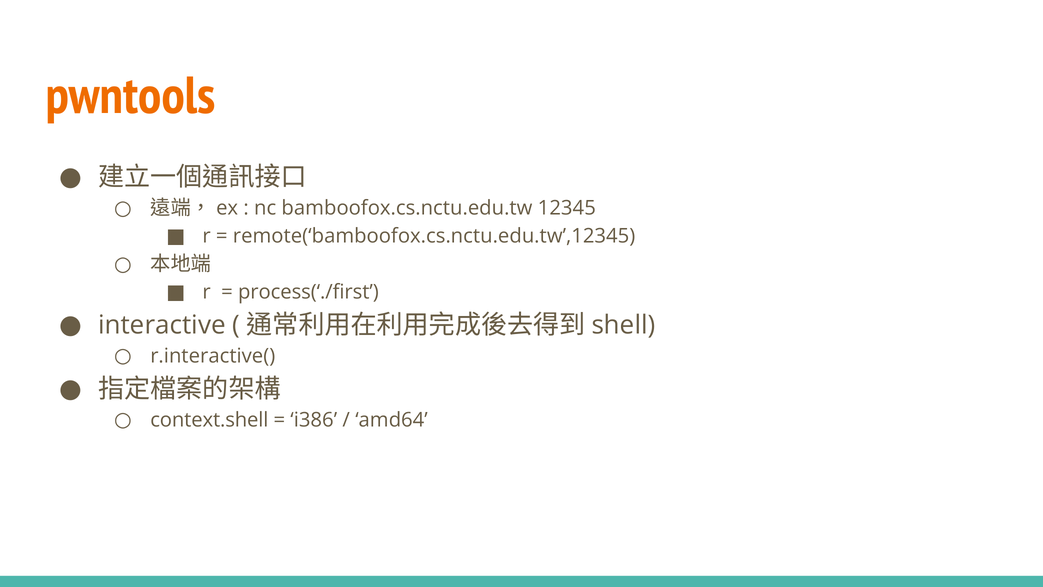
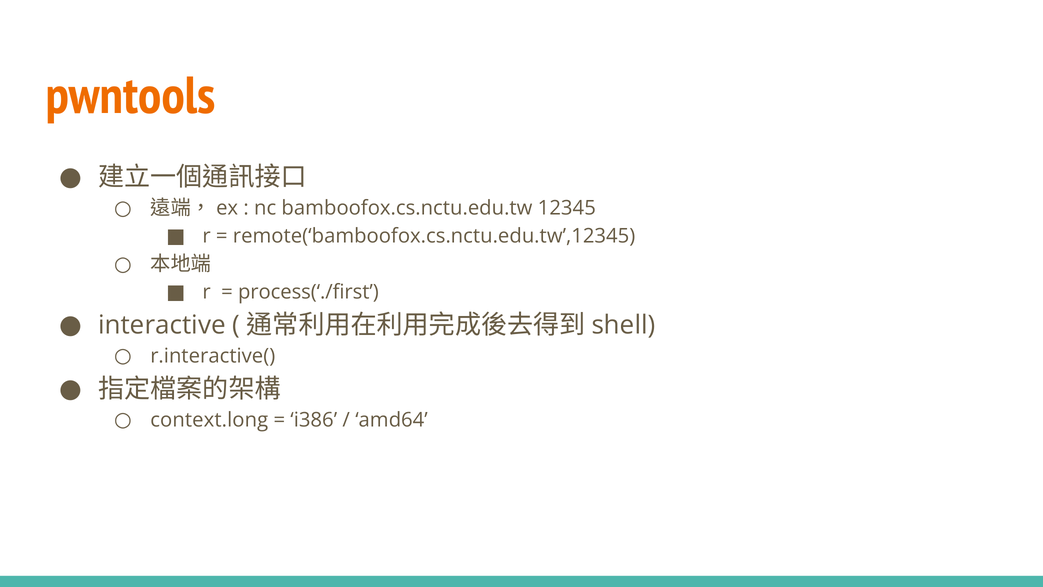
context.shell: context.shell -> context.long (209, 420)
